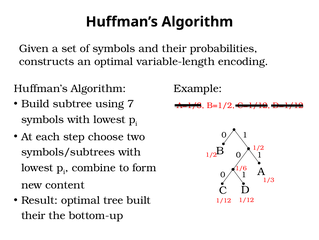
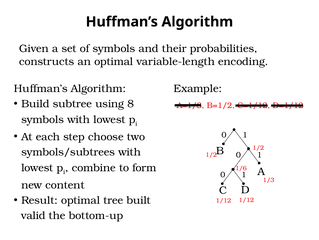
7: 7 -> 8 (131, 104)
their: their -> valid (33, 215)
